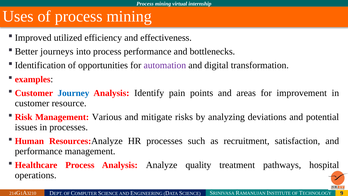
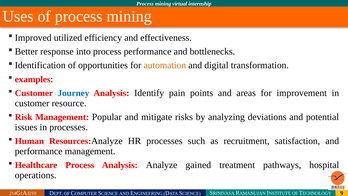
journeys: journeys -> response (57, 51)
automation colour: purple -> orange (165, 65)
Various: Various -> Popular (107, 117)
quality: quality -> gained (198, 165)
